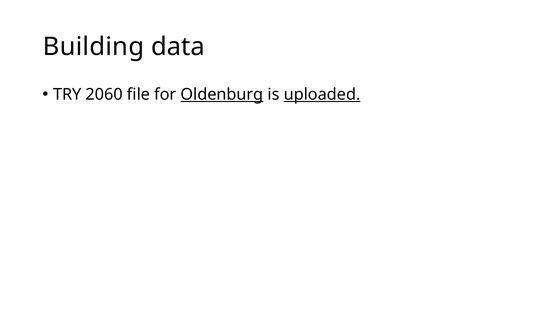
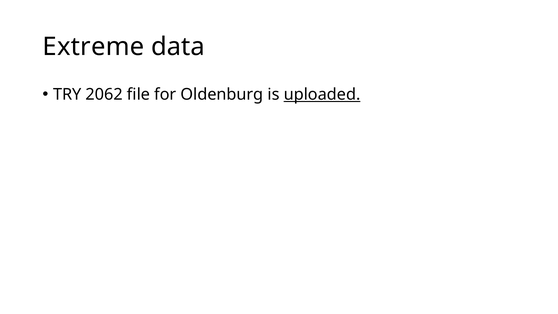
Building: Building -> Extreme (93, 47)
2060: 2060 -> 2062 (104, 94)
Oldenburg underline: present -> none (222, 94)
